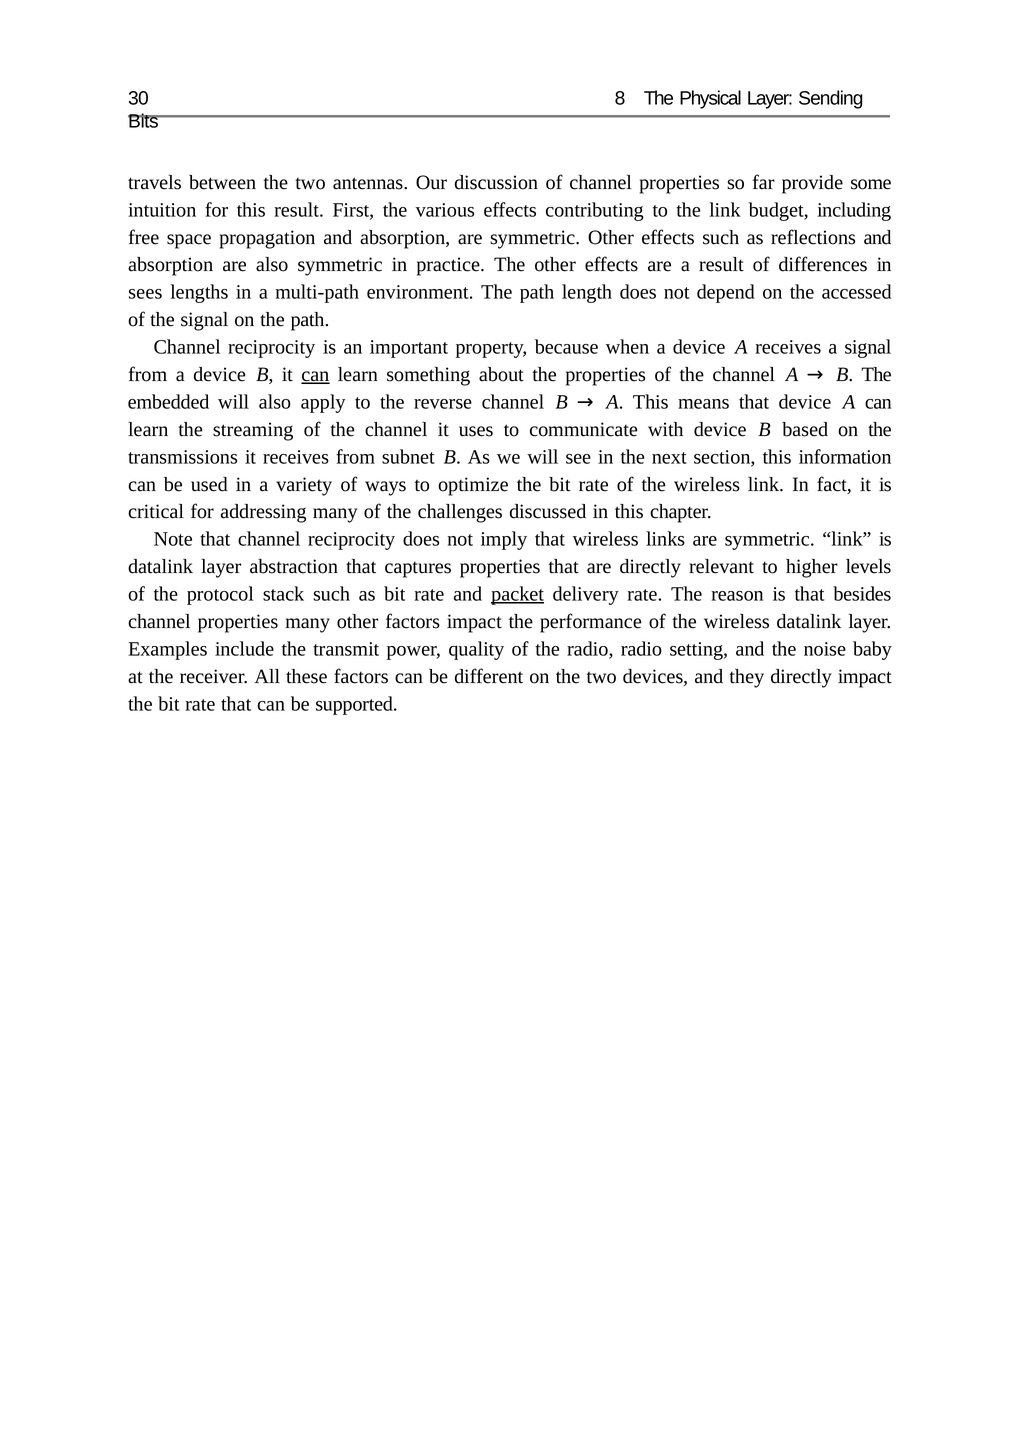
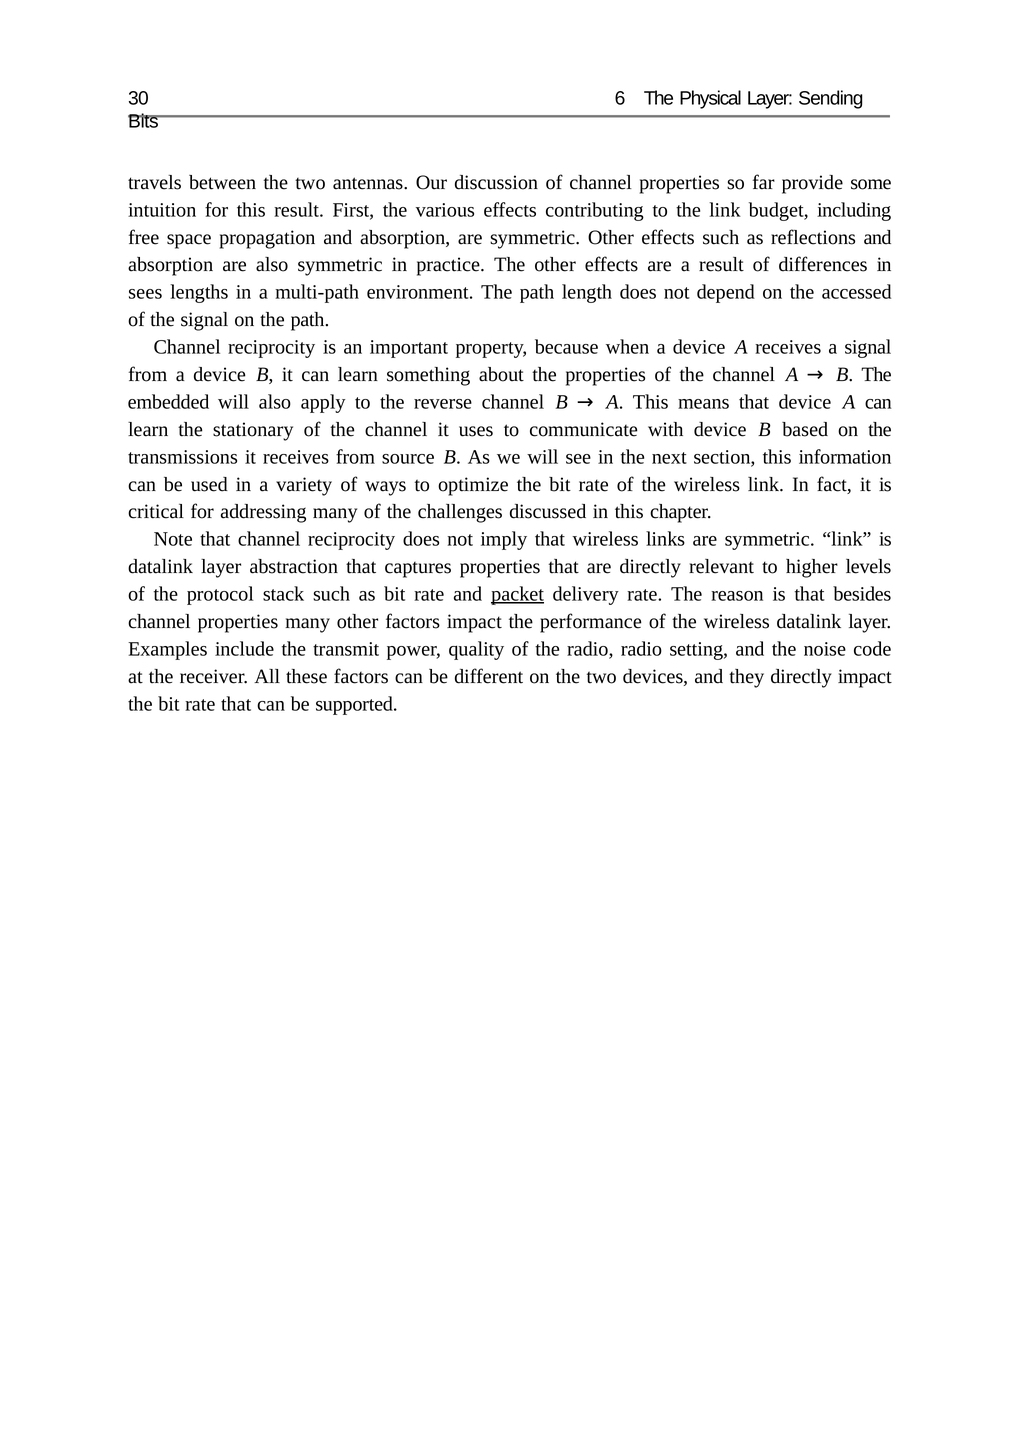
8: 8 -> 6 (620, 98)
can underline: present -> none (315, 375)
streaming: streaming -> stationary (253, 429)
subnet: subnet -> source (408, 457)
baby: baby -> code (872, 649)
